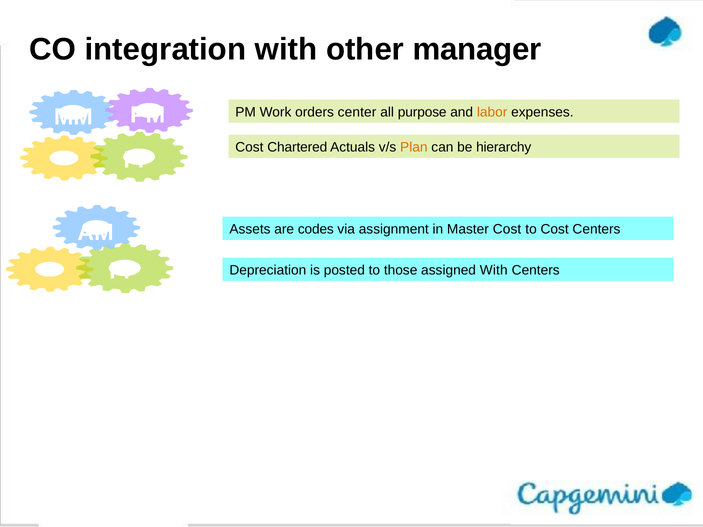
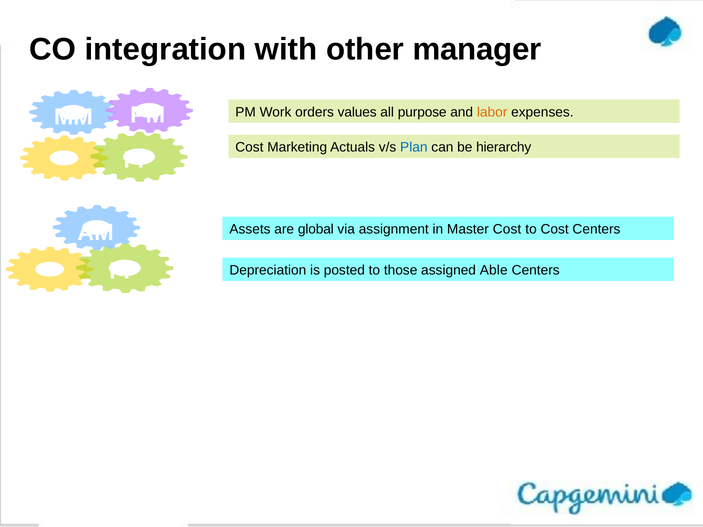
center: center -> values (357, 112)
Chartered: Chartered -> Marketing (297, 147)
Plan colour: orange -> blue (414, 147)
codes: codes -> global (316, 229)
assigned With: With -> Able (494, 270)
